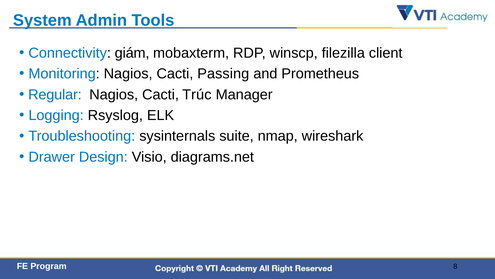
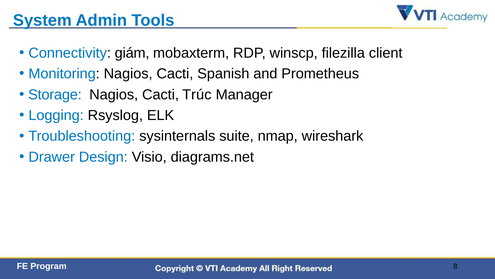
Passing: Passing -> Spanish (223, 74)
Regular: Regular -> Storage (55, 94)
